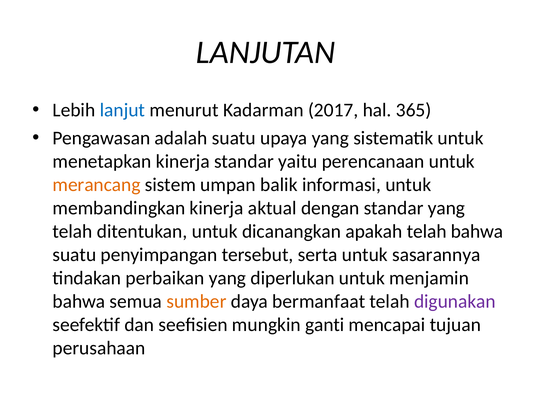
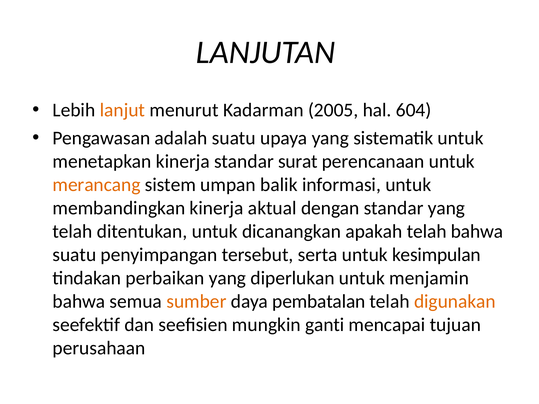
lanjut colour: blue -> orange (122, 110)
2017: 2017 -> 2005 (333, 110)
365: 365 -> 604 (414, 110)
yaitu: yaitu -> surat (298, 162)
sasarannya: sasarannya -> kesimpulan (436, 255)
bermanfaat: bermanfaat -> pembatalan (319, 302)
digunakan colour: purple -> orange (455, 302)
